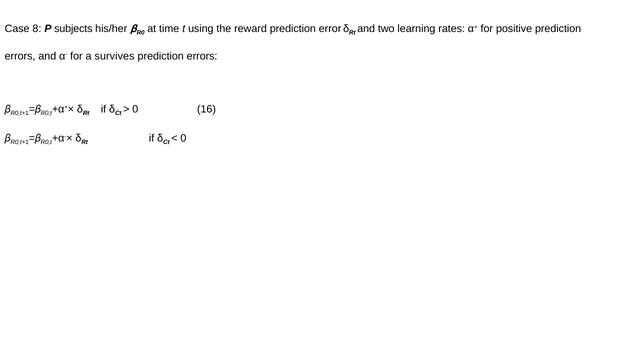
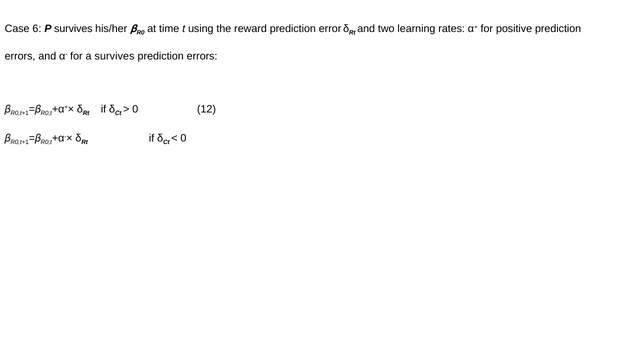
8: 8 -> 6 (37, 29)
P subjects: subjects -> survives (73, 29)
16: 16 -> 12 (207, 109)
